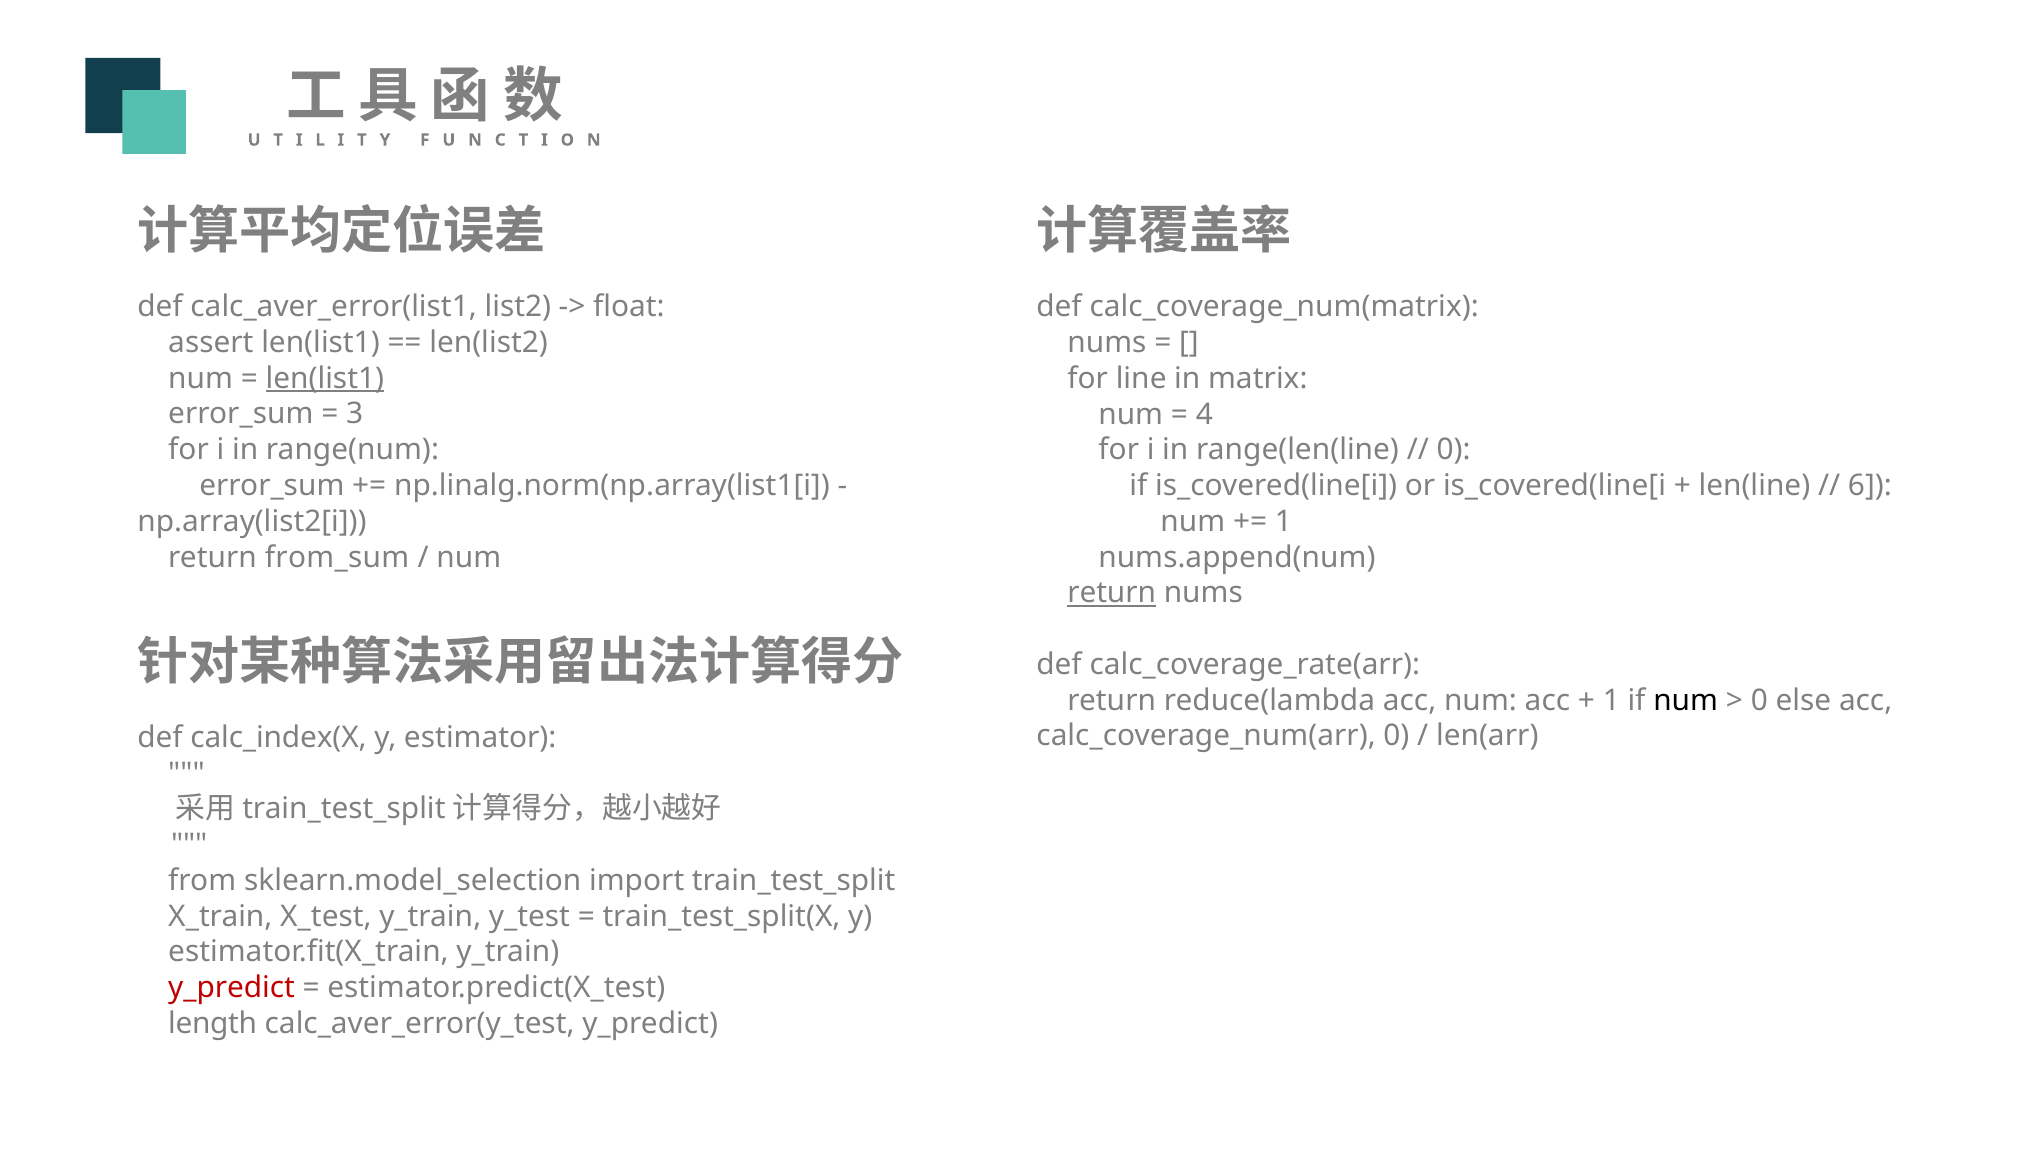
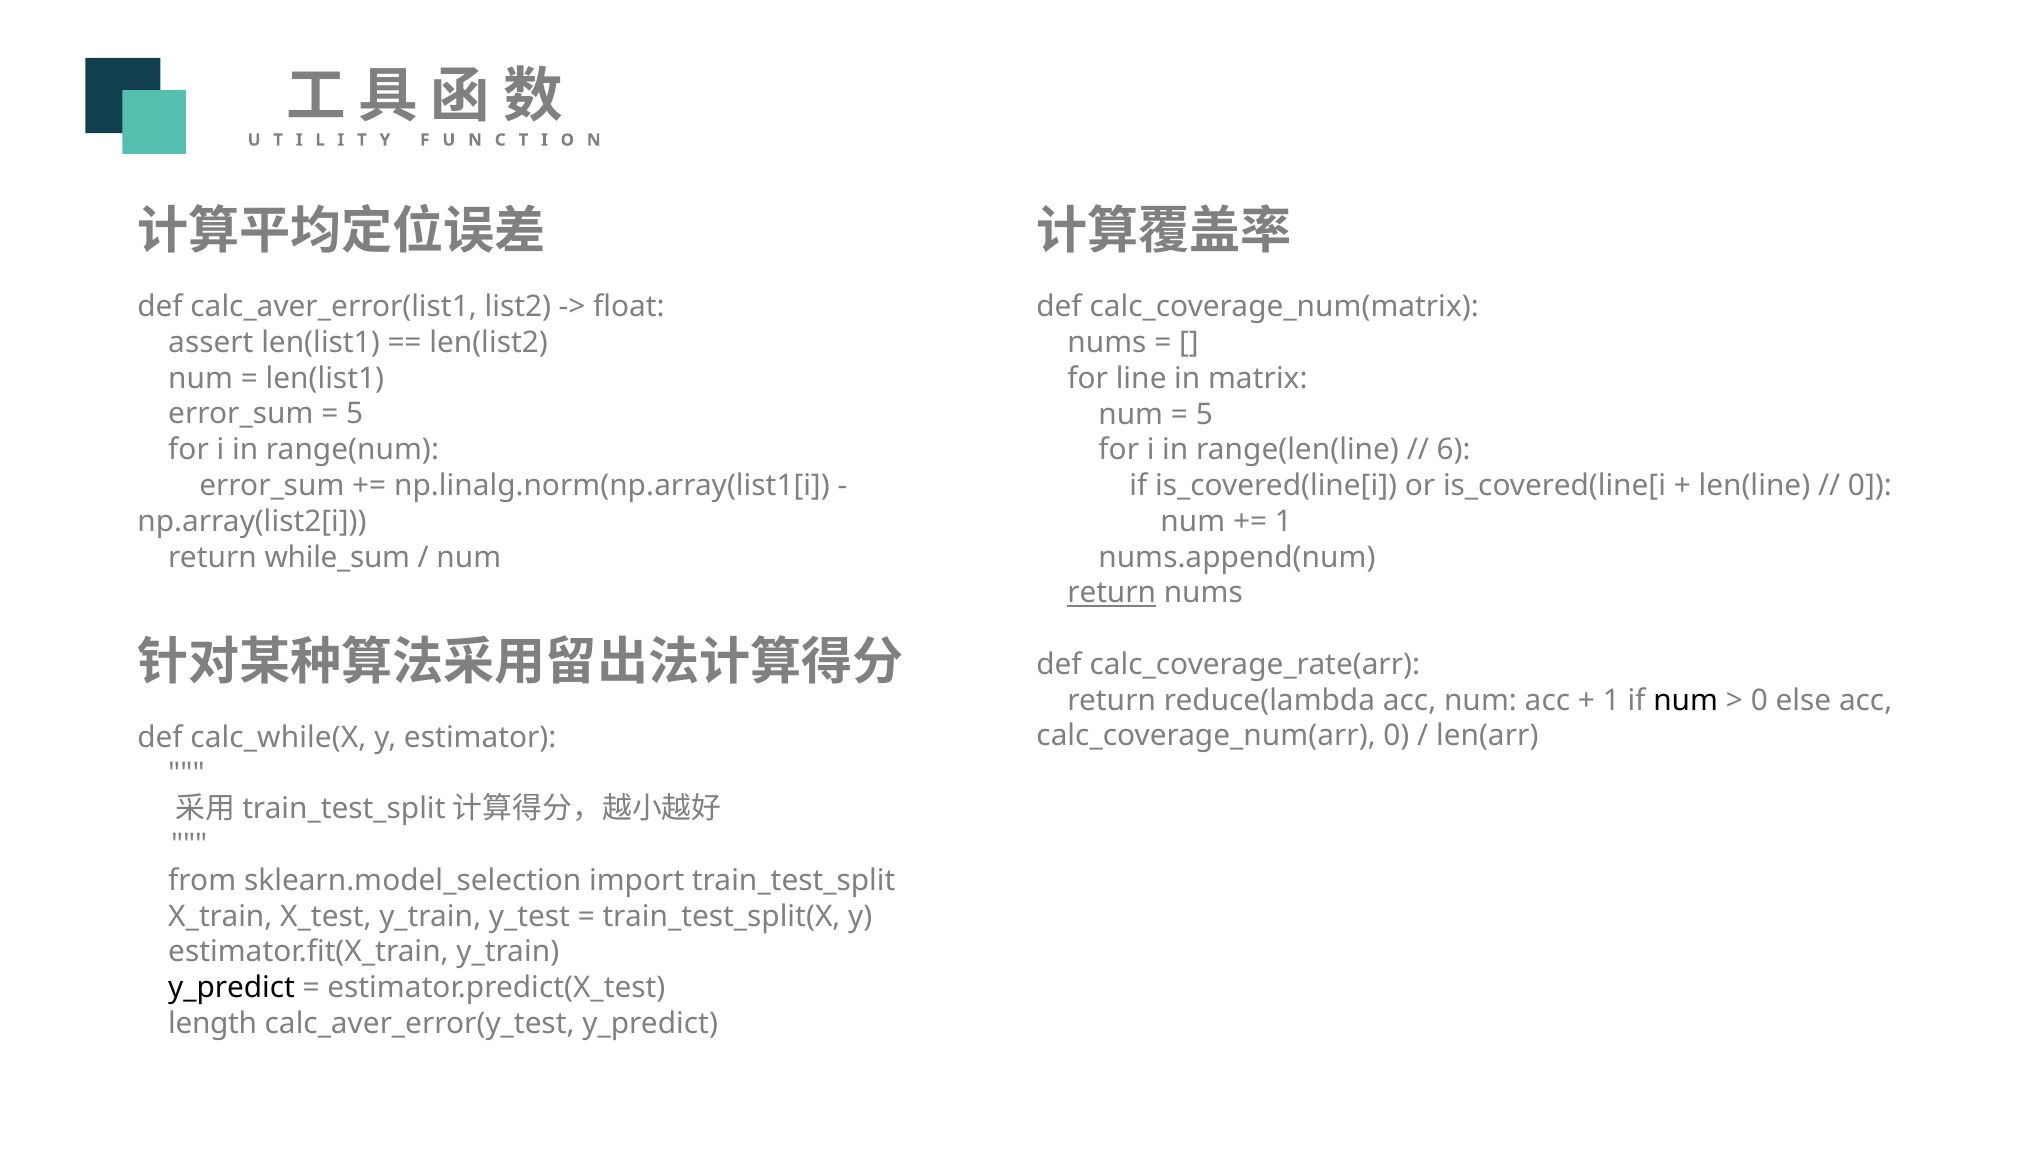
len(list1 underline: present -> none (325, 378)
3: 3 -> 5 (355, 414)
4: 4 -> 5 (1204, 414)
0: 0 -> 6 (1454, 450)
6: 6 -> 0 (1870, 486)
from_sum: from_sum -> while_sum (337, 557)
calc_index(X: calc_index(X -> calc_while(X (278, 738)
y_predict colour: red -> black (232, 988)
